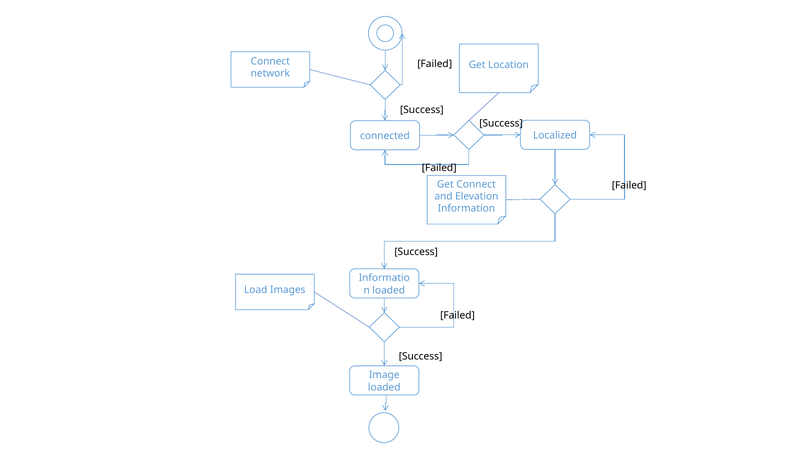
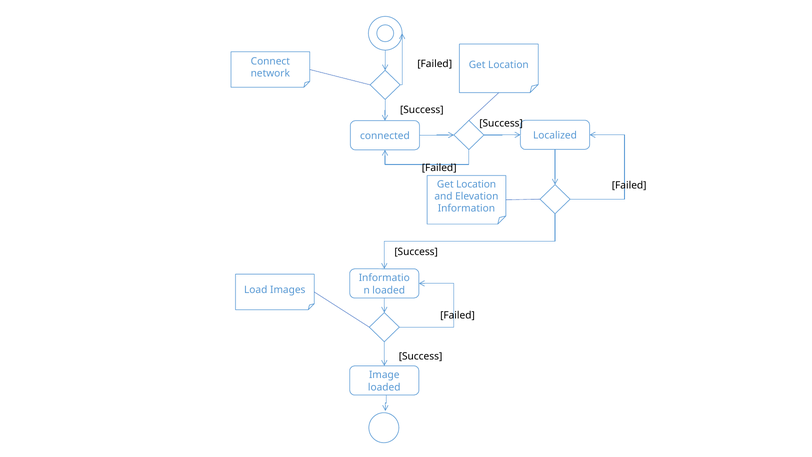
Connect: Connect -> Location (476, 184)
